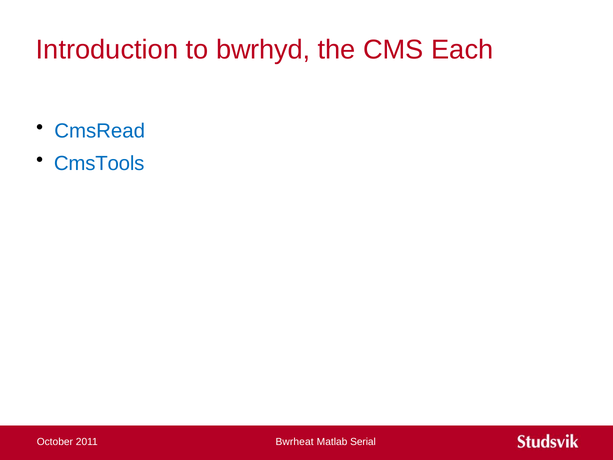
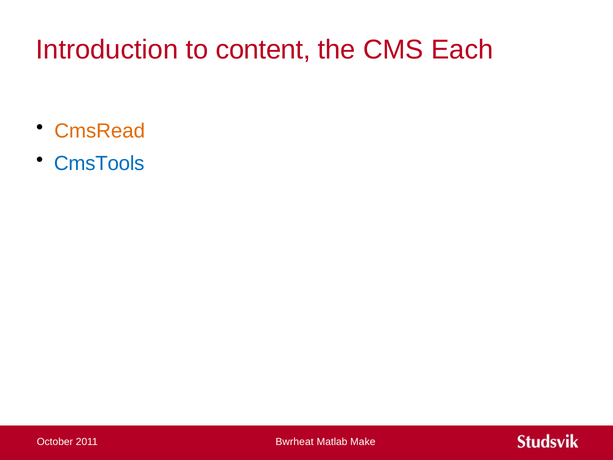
bwrhyd: bwrhyd -> content (263, 50)
CmsRead colour: blue -> orange (100, 131)
Serial: Serial -> Make (363, 442)
